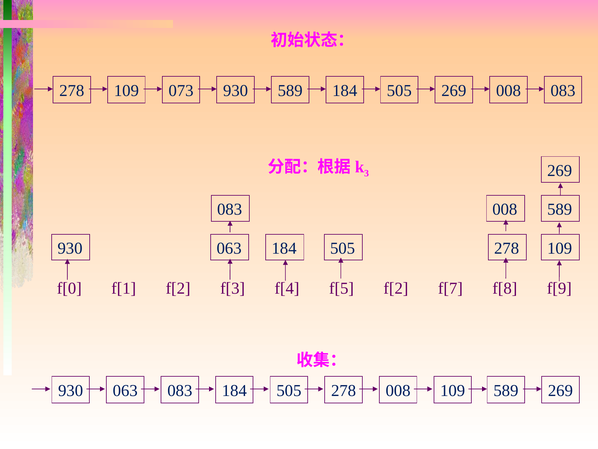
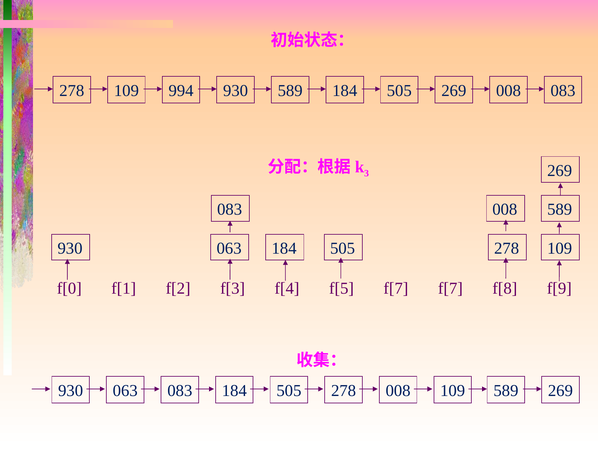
073: 073 -> 994 (181, 91)
f[5 f[2: f[2 -> f[7 (396, 288)
